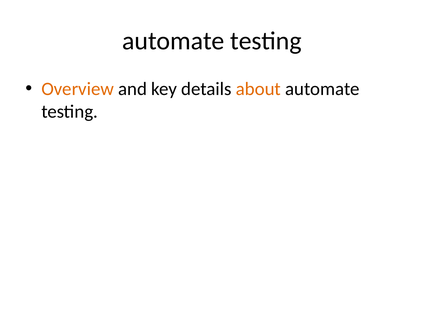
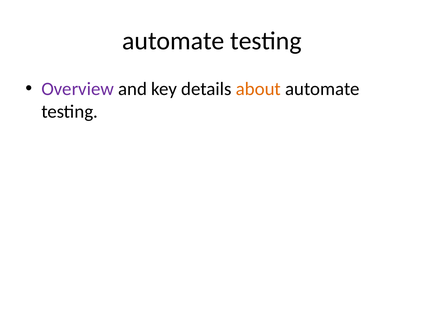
Overview colour: orange -> purple (78, 89)
